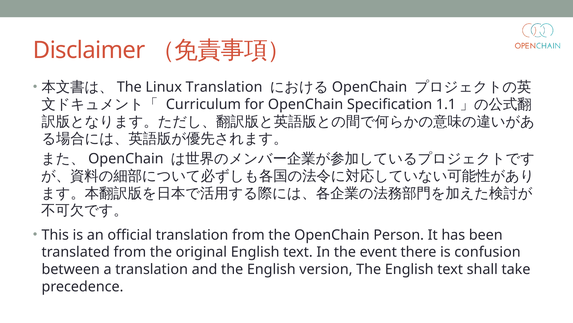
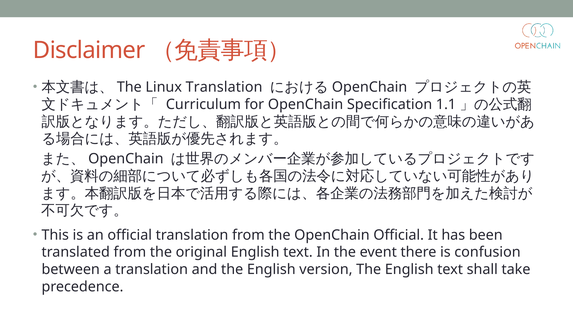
OpenChain Person: Person -> Official (399, 234)
